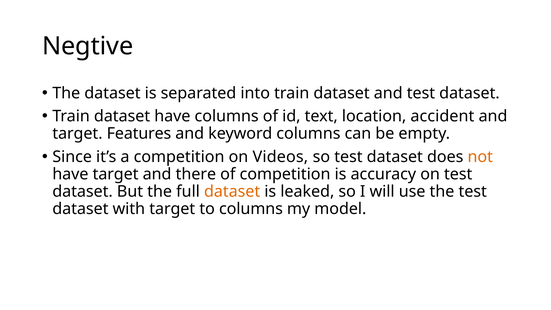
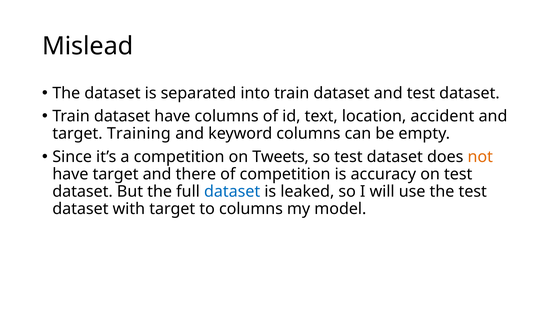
Negtive: Negtive -> Mislead (88, 46)
Features: Features -> Training (139, 134)
Videos: Videos -> Tweets (281, 157)
dataset colour: orange -> blue (232, 191)
